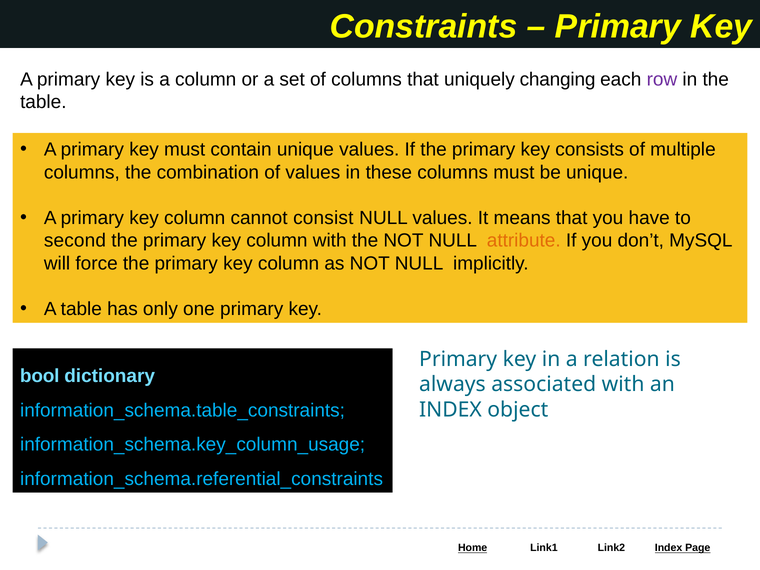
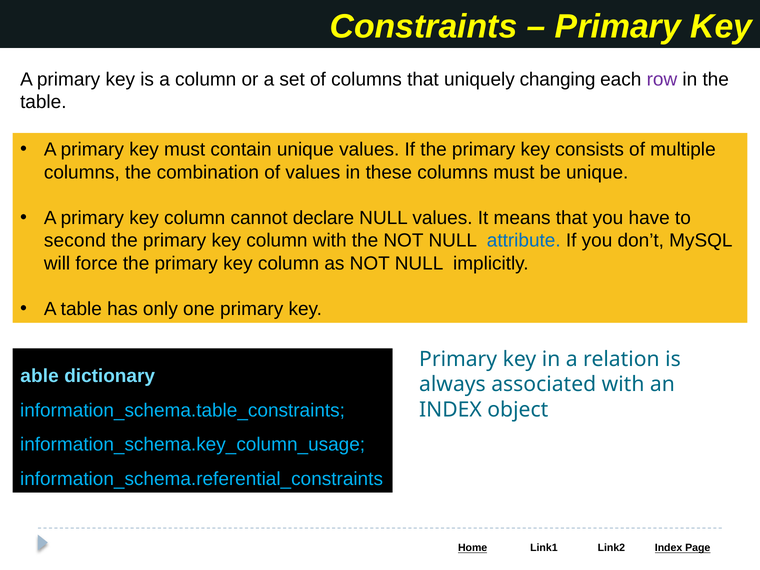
consist: consist -> declare (323, 218)
attribute colour: orange -> blue (524, 241)
bool: bool -> able (40, 376)
